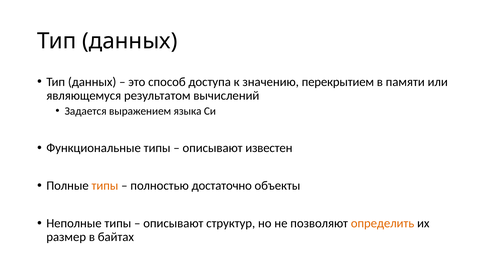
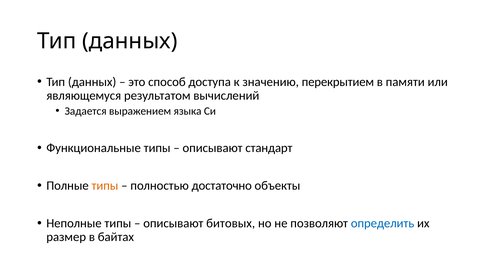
известен: известен -> стандарт (269, 148)
структур: структур -> битовых (231, 223)
определить colour: orange -> blue (383, 223)
